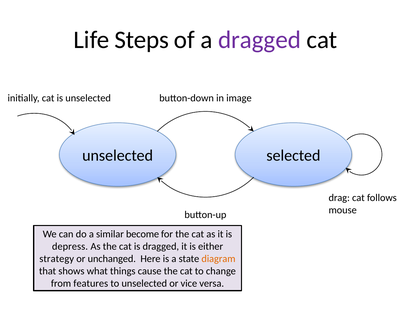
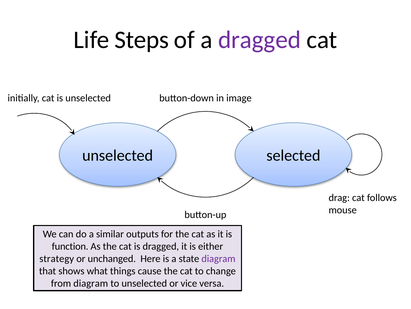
become: become -> outputs (142, 233)
depress: depress -> function (70, 246)
diagram colour: orange -> purple (218, 258)
from features: features -> diagram (91, 283)
